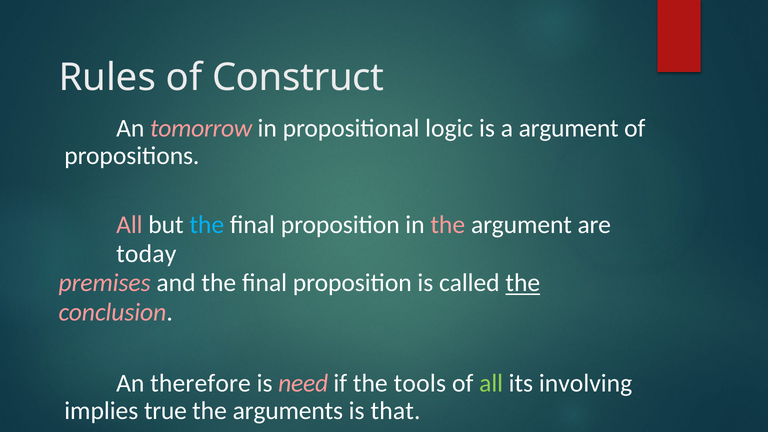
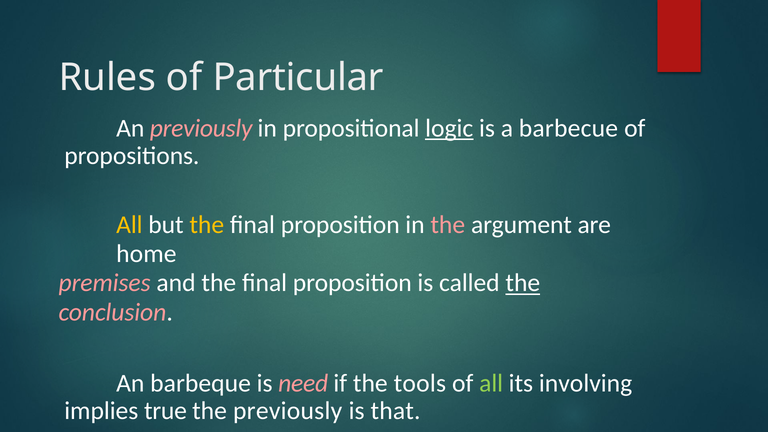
Construct: Construct -> Particular (298, 77)
An tomorrow: tomorrow -> previously (201, 128)
logic underline: none -> present (449, 128)
a argument: argument -> barbecue (568, 128)
All colour: pink -> yellow (129, 225)
the colour: light blue -> yellow (207, 225)
today: today -> home (146, 254)
therefore: therefore -> barbeque (201, 383)
the arguments: arguments -> previously (288, 411)
